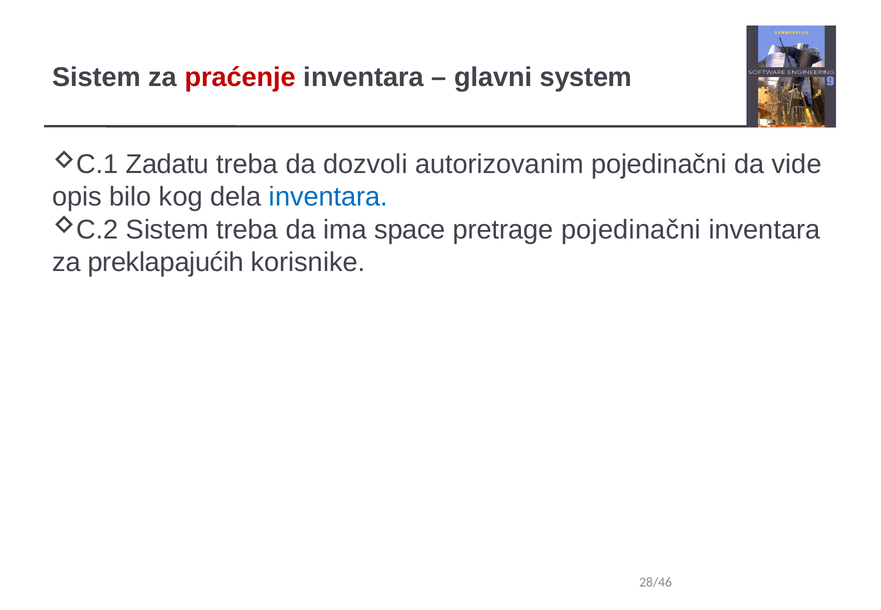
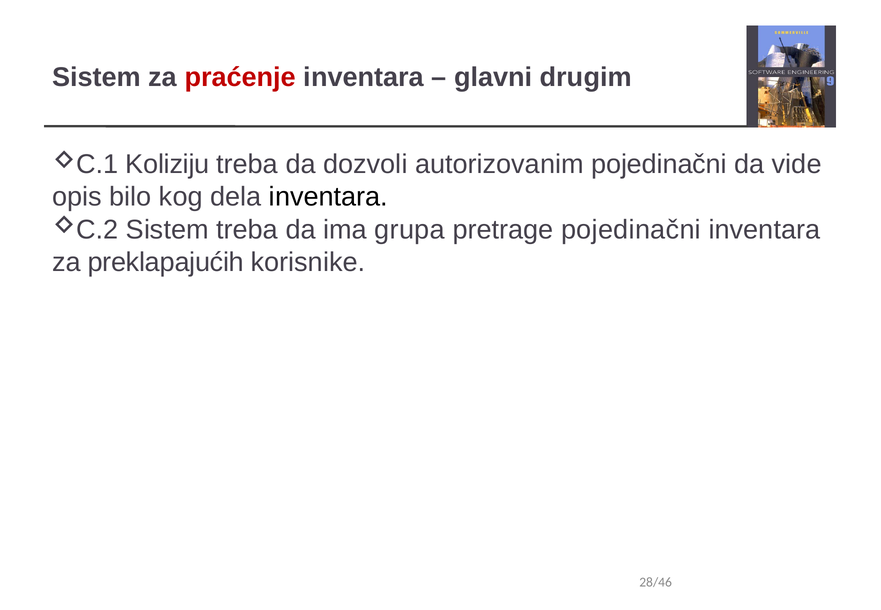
system: system -> drugim (586, 77)
Zadatu: Zadatu -> Koliziju (167, 164)
inventara colour: blue -> black (328, 197)
space: space -> grupa (410, 230)
